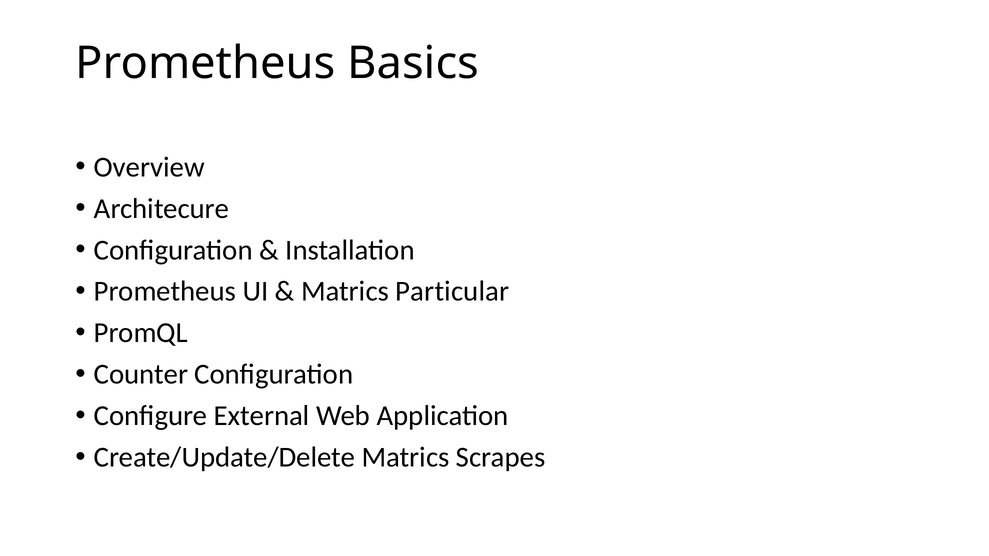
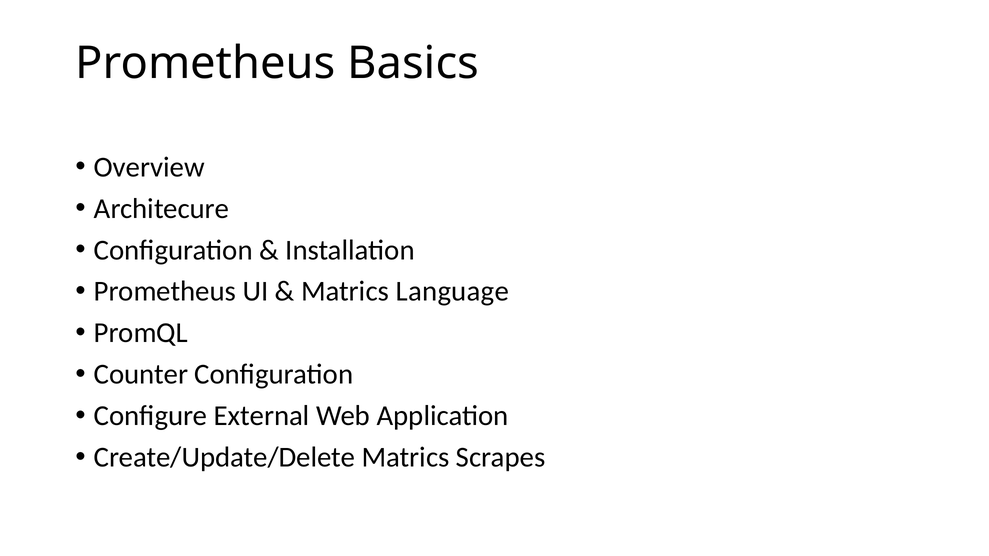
Particular: Particular -> Language (452, 292)
